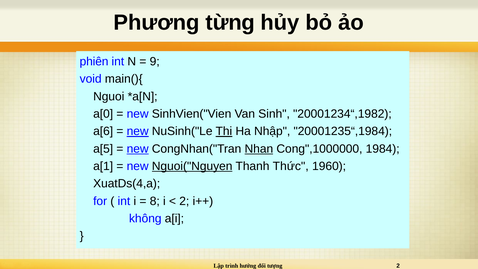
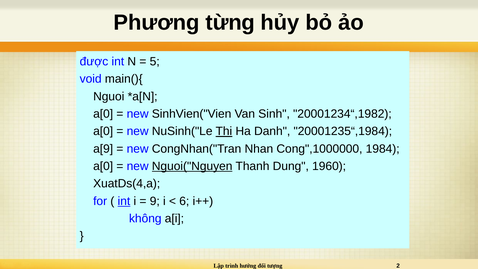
phiên: phiên -> được (94, 62)
9: 9 -> 5 (155, 62)
a[6: a[6 -> a[0 (103, 131)
new underline: present -> none (138, 131)
Ha Nhập: Nhập -> Danh (272, 131)
a[5: a[5 -> a[9 (103, 149)
new underline: present -> none (138, 149)
Nhan underline: present -> none (259, 149)
a[1: a[1 -> a[0 (103, 166)
Thức: Thức -> Dung (291, 166)
int underline: none -> present (124, 201)
8: 8 -> 9 (155, 201)
2: 2 -> 6 (184, 201)
